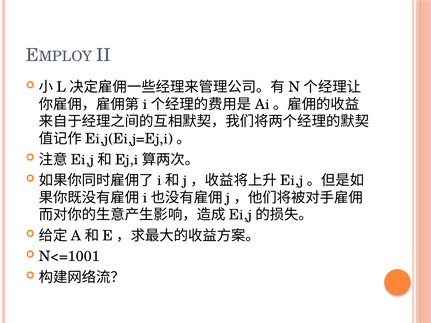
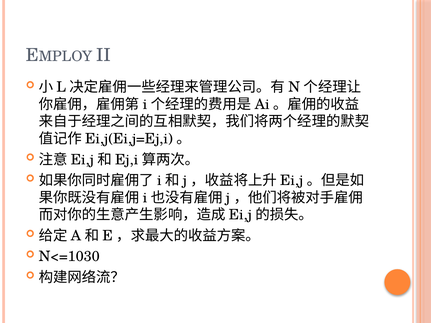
N<=1001: N<=1001 -> N<=1030 (69, 257)
